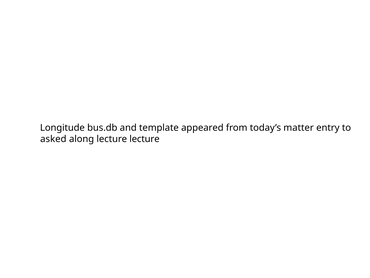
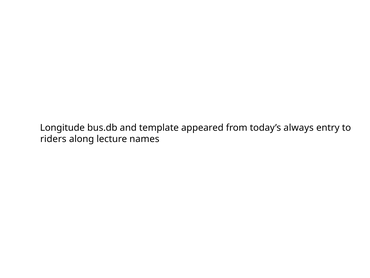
matter: matter -> always (299, 128)
asked: asked -> riders (53, 139)
lecture lecture: lecture -> names (144, 139)
